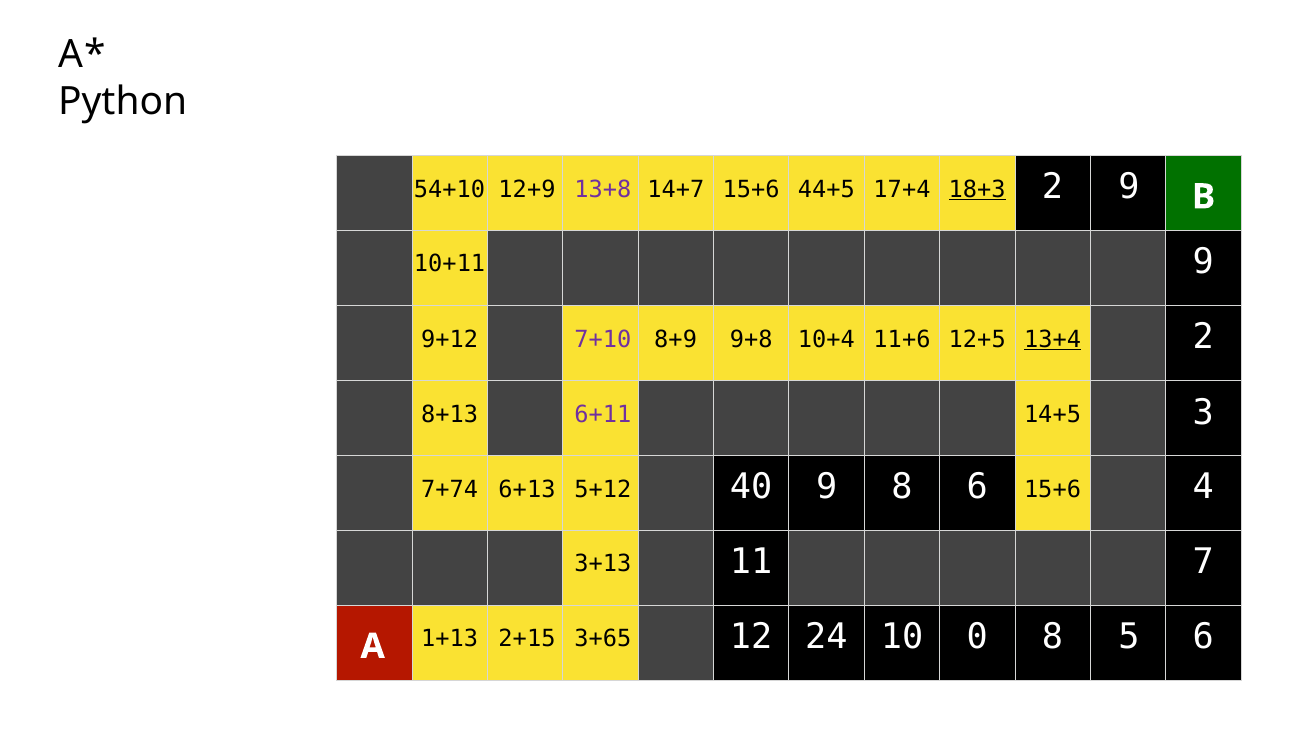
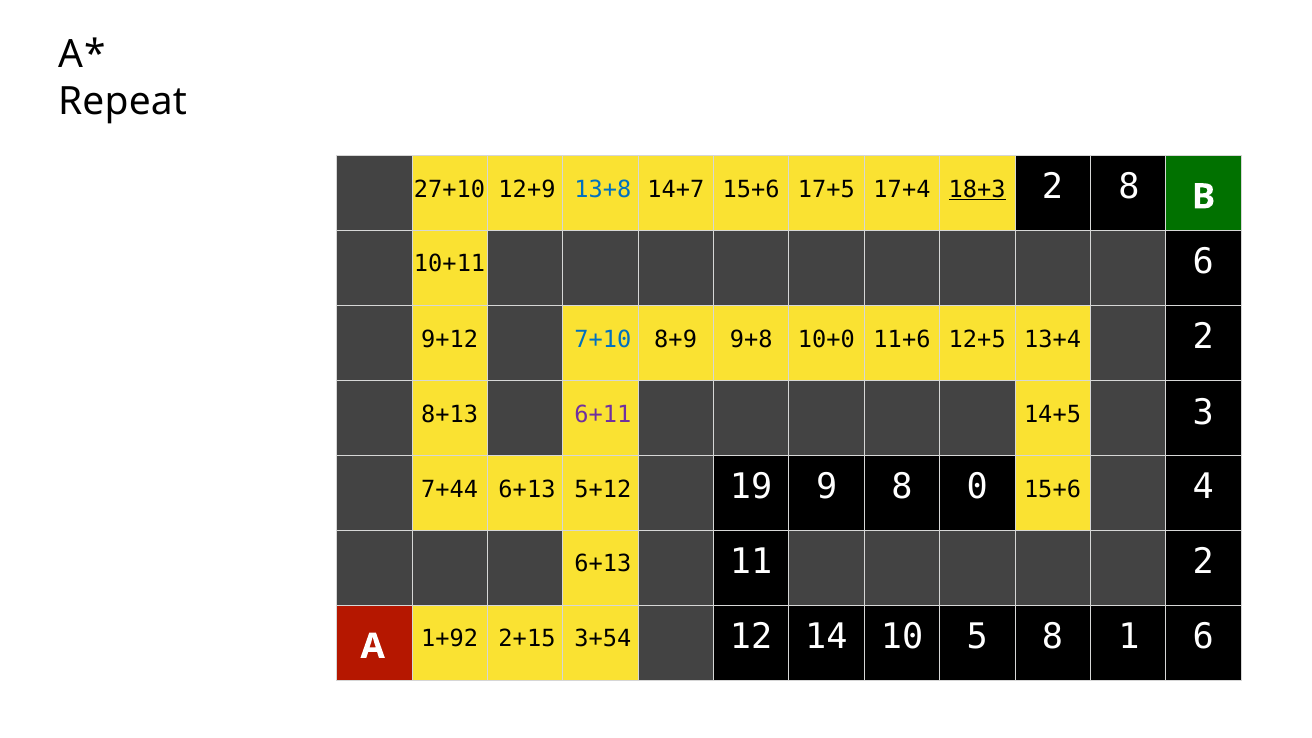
Python: Python -> Repeat (123, 102)
54+10: 54+10 -> 27+10 (450, 190)
13+8 colour: purple -> blue (603, 190)
44+5: 44+5 -> 17+5 (826, 190)
2 9: 9 -> 8 (1129, 187)
10+11 9: 9 -> 6 (1203, 262)
7+10 colour: purple -> blue (603, 339)
10+4: 10+4 -> 10+0 (826, 339)
13+4 underline: present -> none (1053, 339)
7+74: 7+74 -> 7+44 (450, 490)
40: 40 -> 19 (751, 487)
8 6: 6 -> 0 (977, 487)
3+13: 3+13 -> 6+13 (603, 564)
11 7: 7 -> 2 (1203, 562)
1+13: 1+13 -> 1+92 (450, 639)
3+65: 3+65 -> 3+54 (603, 639)
24: 24 -> 14 (826, 637)
0: 0 -> 5 (977, 637)
5: 5 -> 1 (1129, 637)
